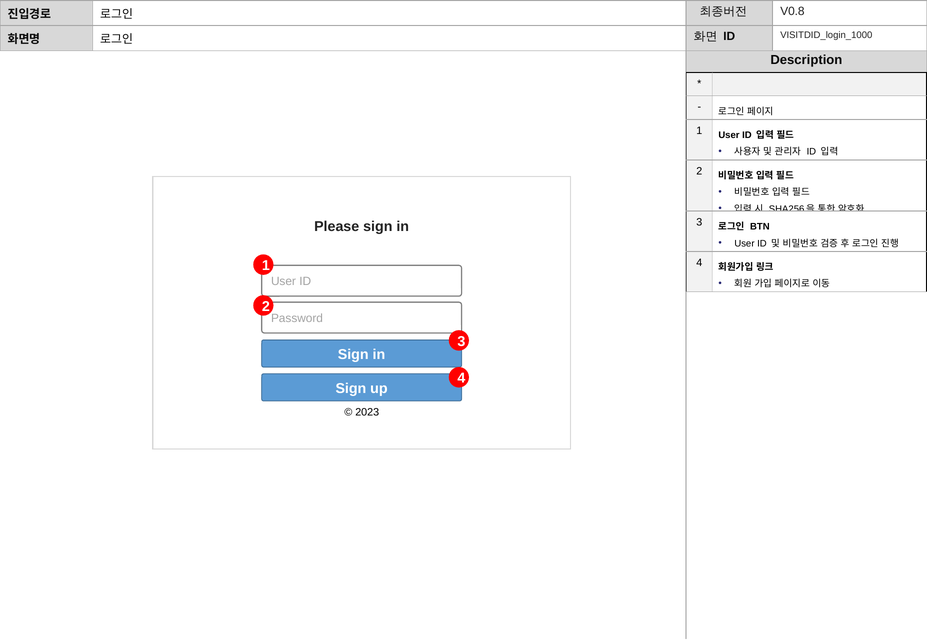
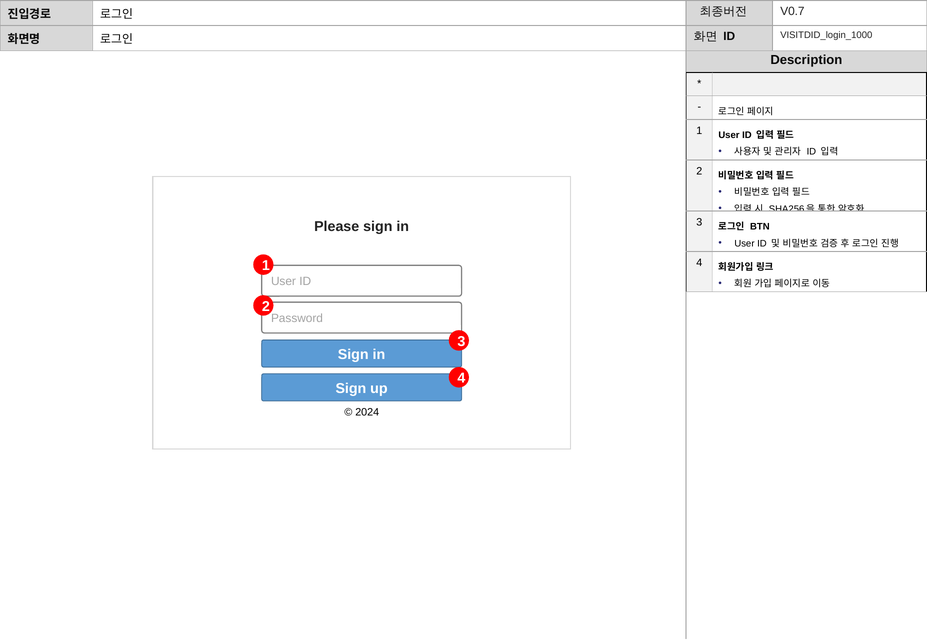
V0.8: V0.8 -> V0.7 (792, 11)
2023: 2023 -> 2024 (367, 412)
